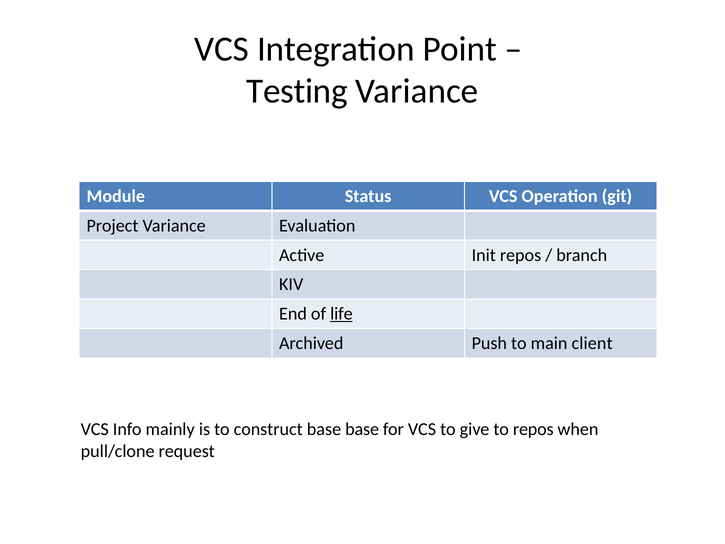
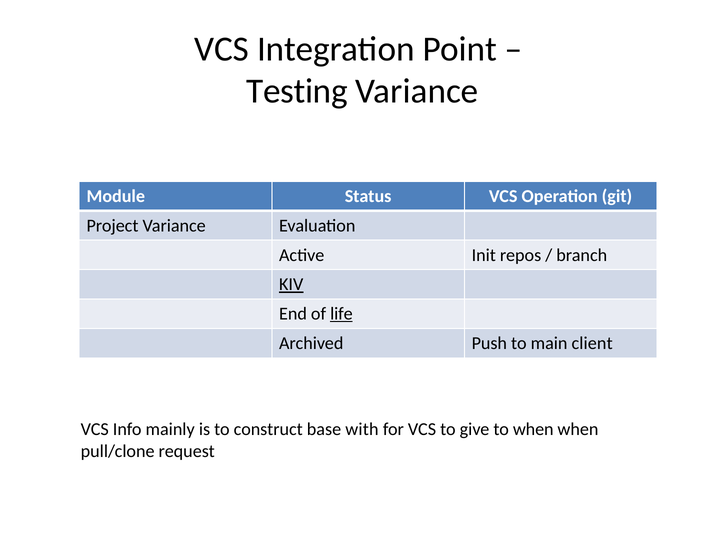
KIV underline: none -> present (291, 284)
base base: base -> with (362, 429)
to repos: repos -> when (533, 429)
